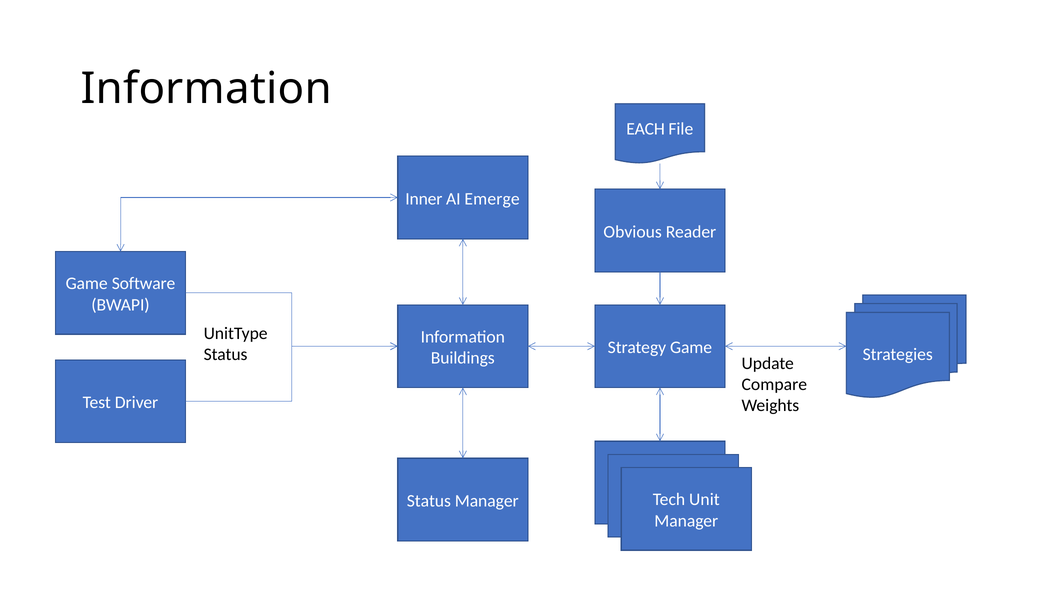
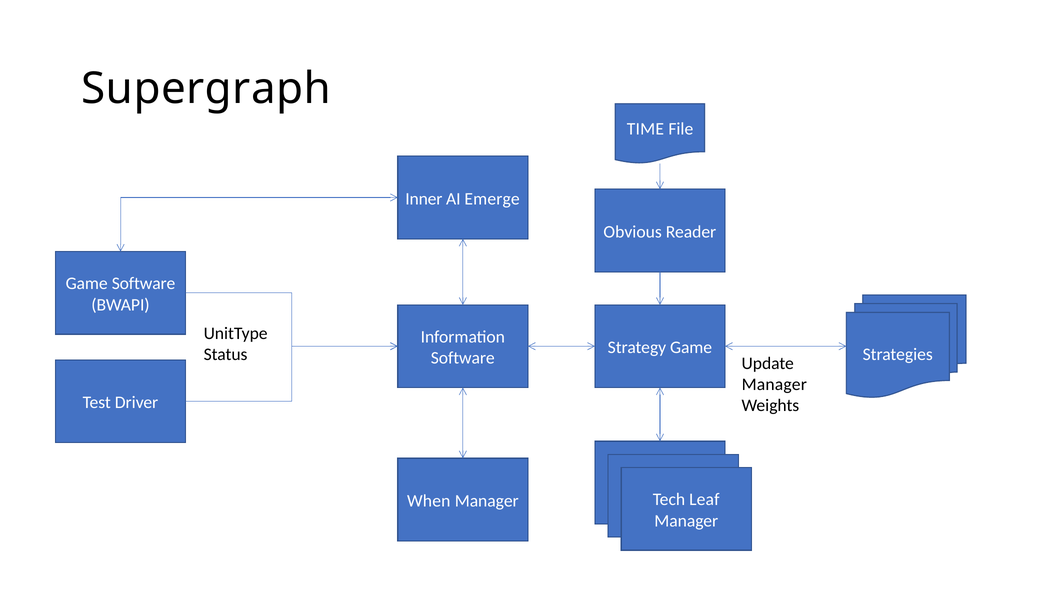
Information: Information -> Supergraph (206, 89)
EACH: EACH -> TIME (645, 129)
Buildings: Buildings -> Software (463, 358)
Compare: Compare -> Manager (774, 384)
Unit: Unit -> Leaf (704, 500)
Status: Status -> When (429, 501)
